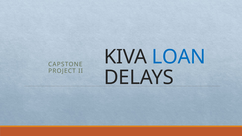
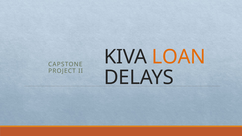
LOAN colour: blue -> orange (179, 57)
